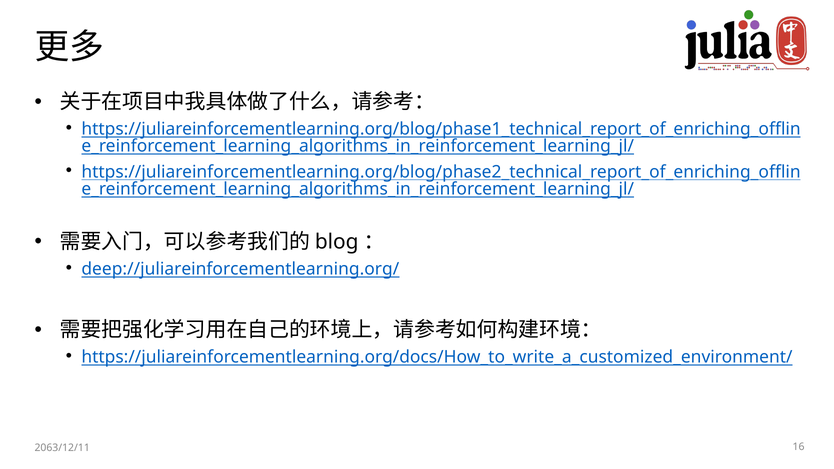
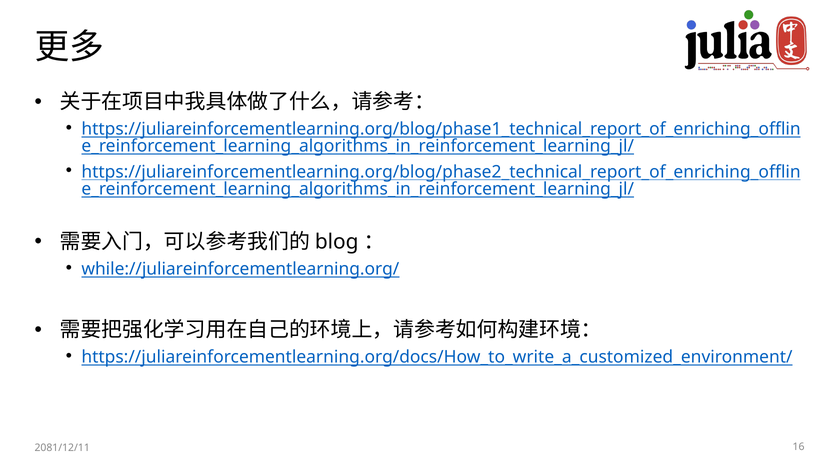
deep://juliareinforcementlearning.org/: deep://juliareinforcementlearning.org/ -> while://juliareinforcementlearning.org/ (240, 269)
2063/12/11: 2063/12/11 -> 2081/12/11 (62, 448)
